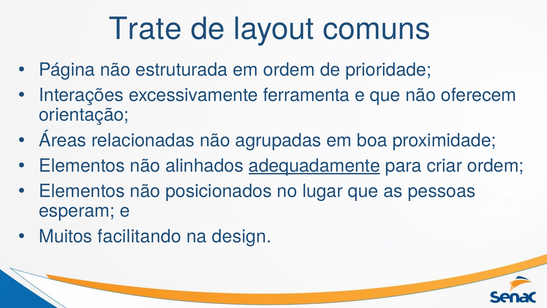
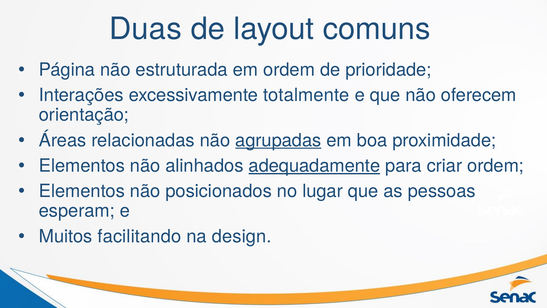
Trate: Trate -> Duas (145, 29)
ferramenta: ferramenta -> totalmente (306, 95)
agrupadas underline: none -> present (278, 140)
